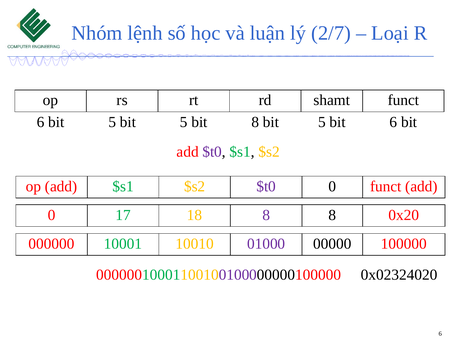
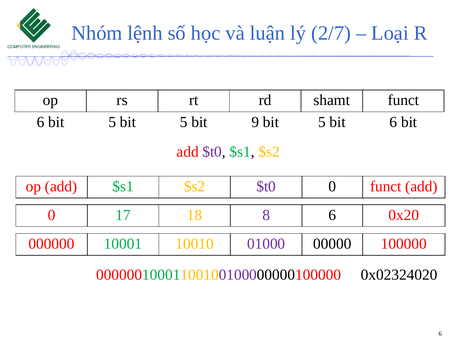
bit 8: 8 -> 9 (255, 122)
8 8: 8 -> 6 (332, 215)
